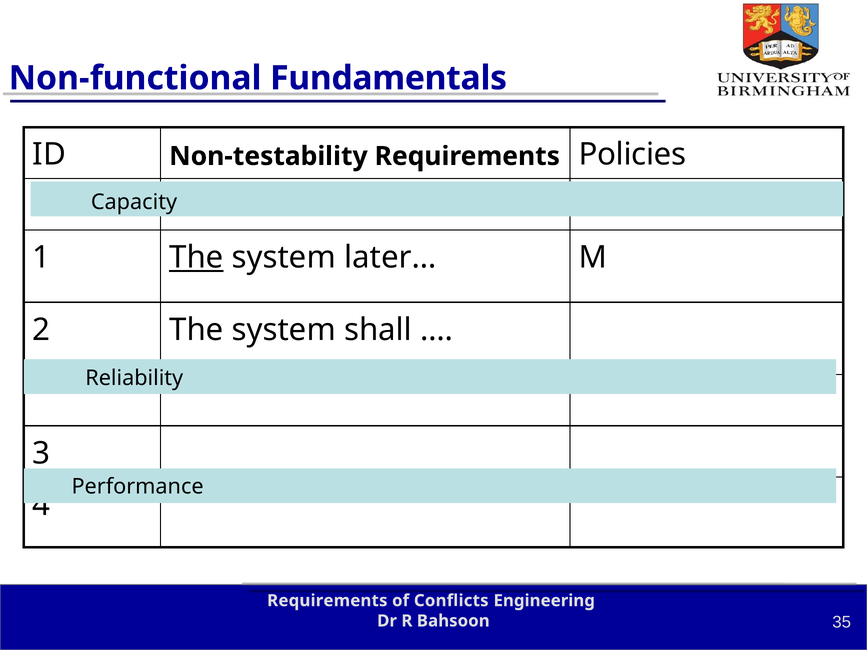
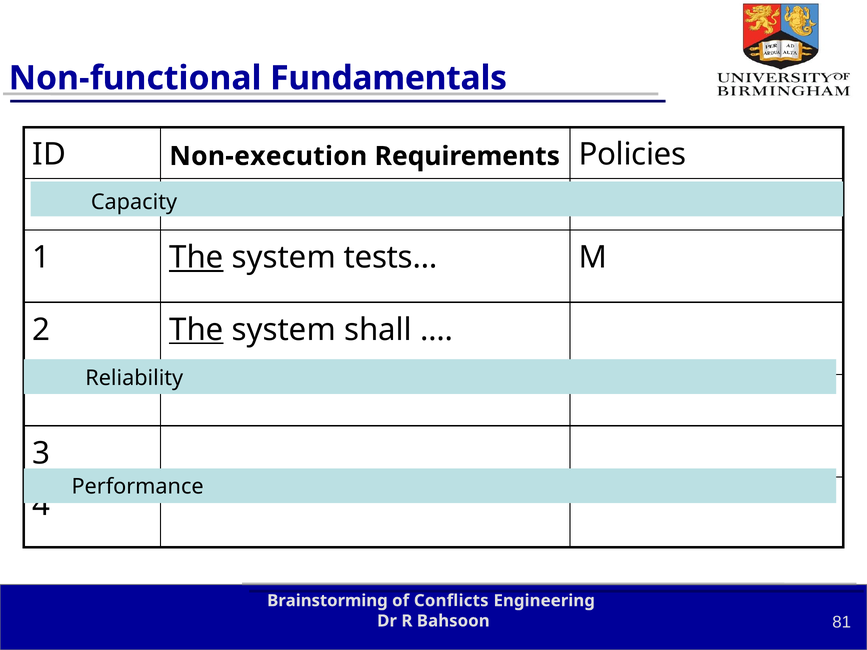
Non-testability: Non-testability -> Non-execution (268, 156)
later…: later… -> tests… (391, 258)
The underline: none -> present (196, 330)
Requirements: Requirements -> Brainstorming (327, 601)
35: 35 -> 81 (842, 623)
